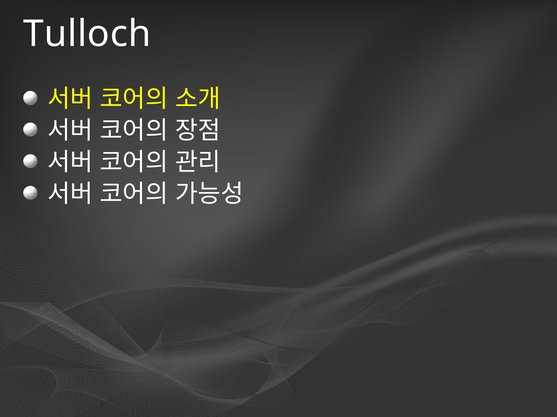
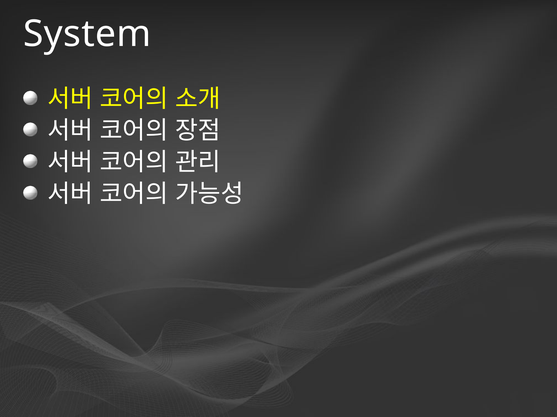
Tulloch: Tulloch -> System (87, 34)
